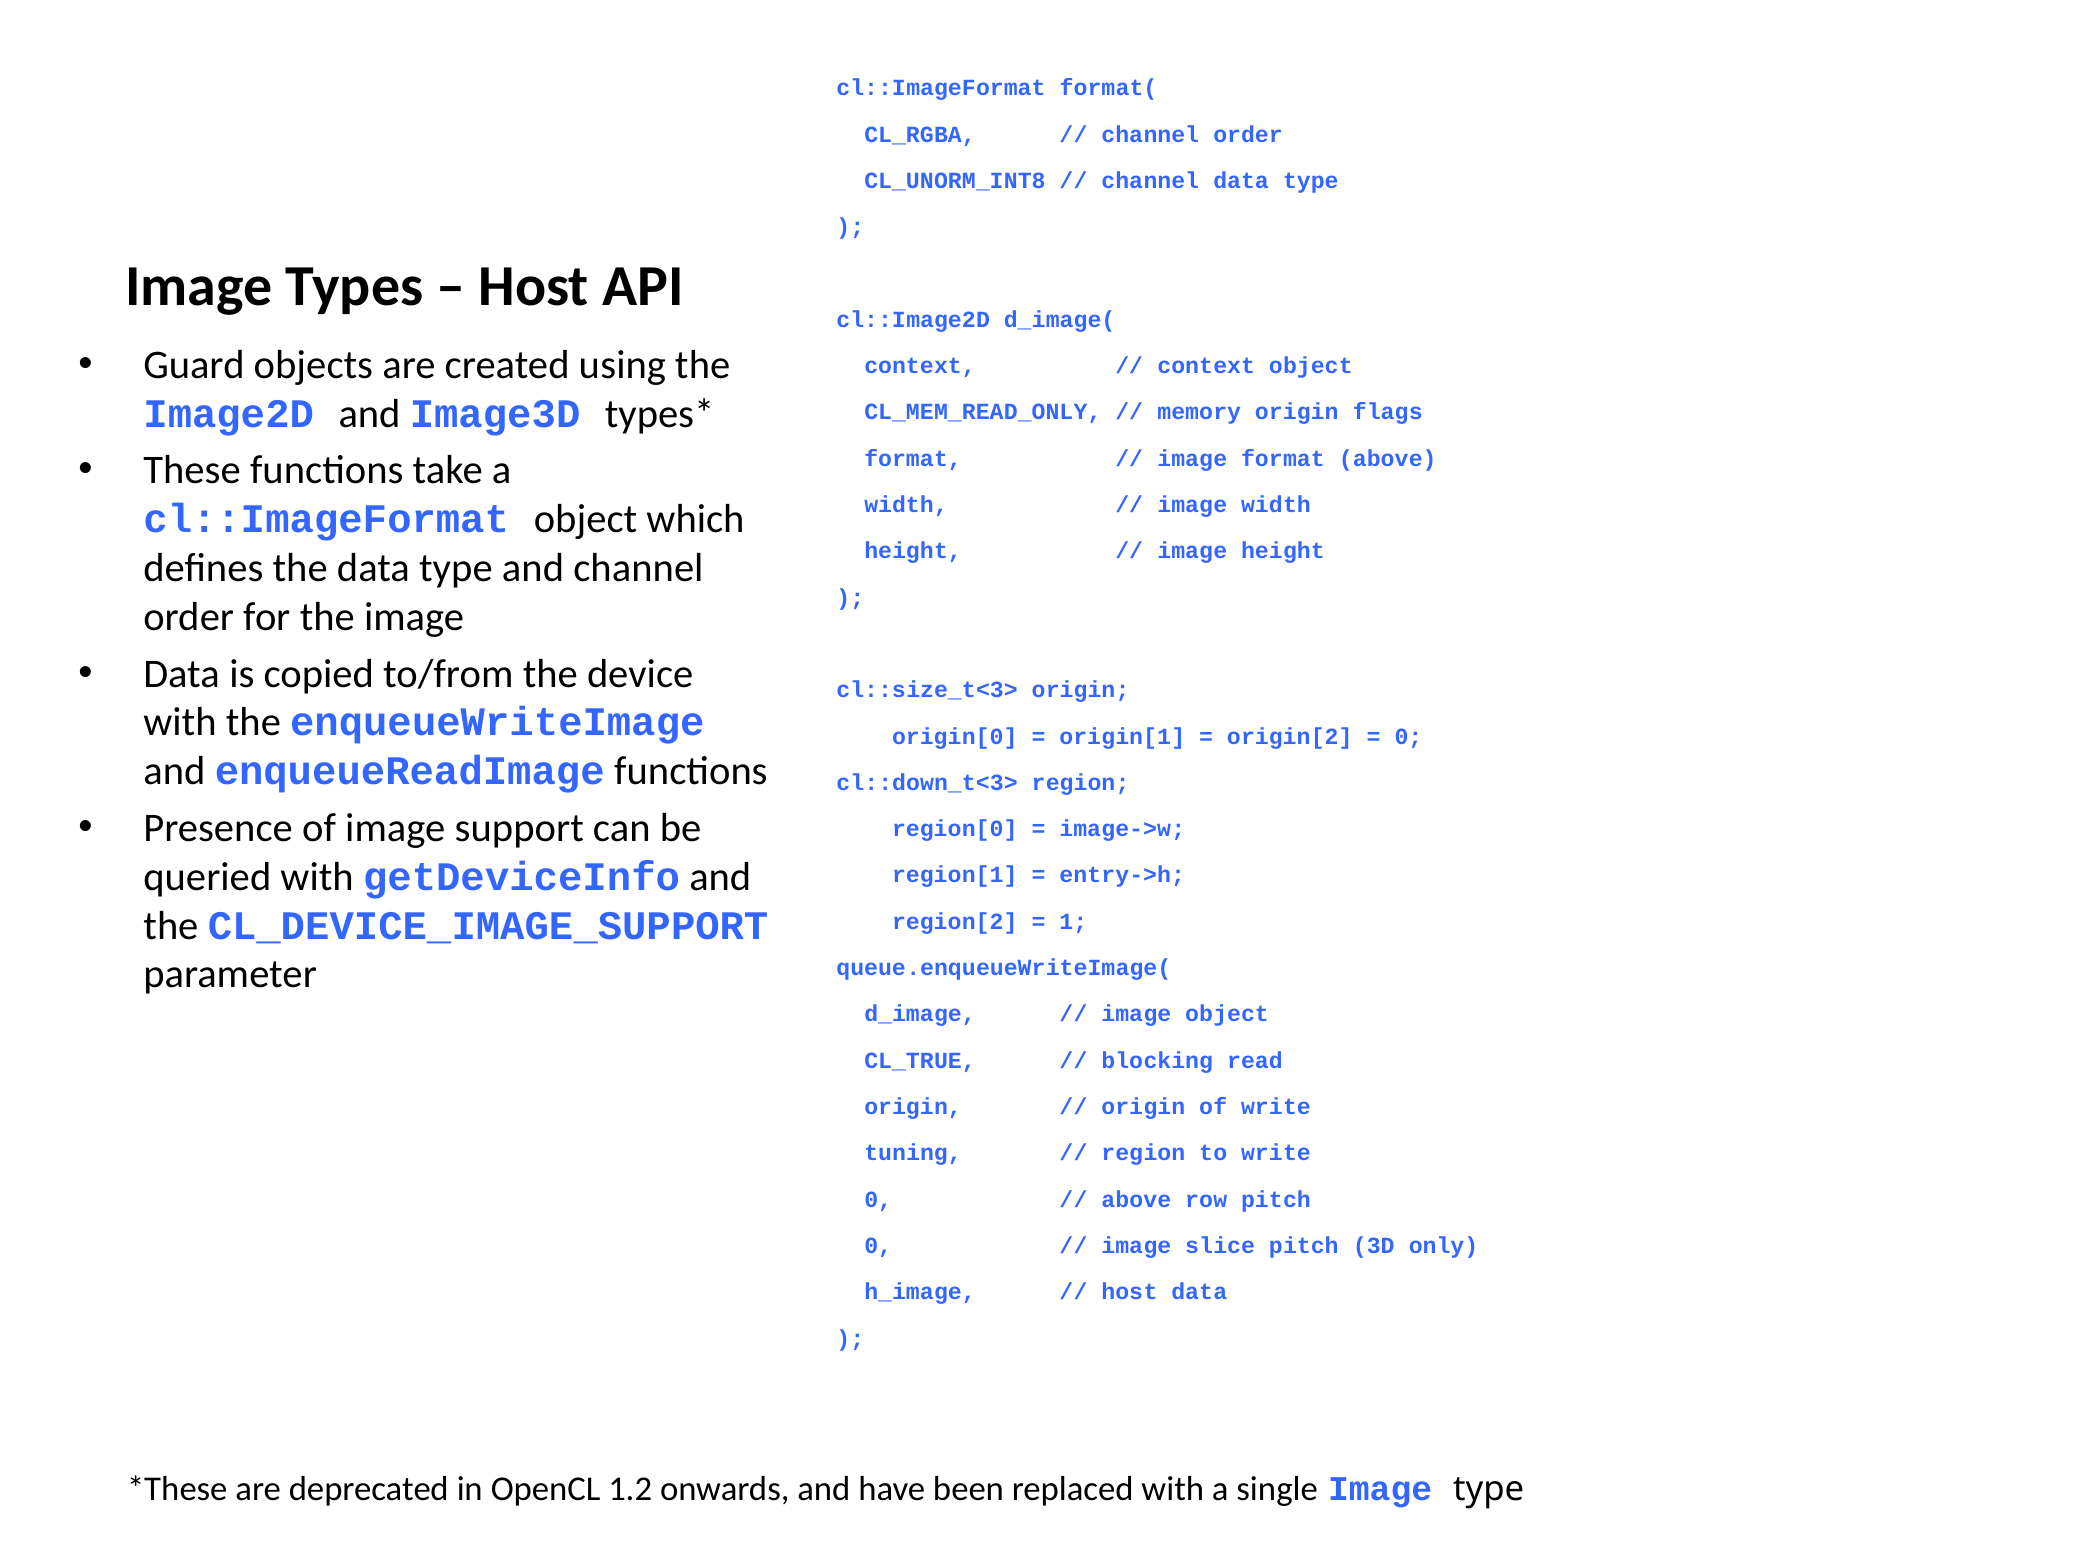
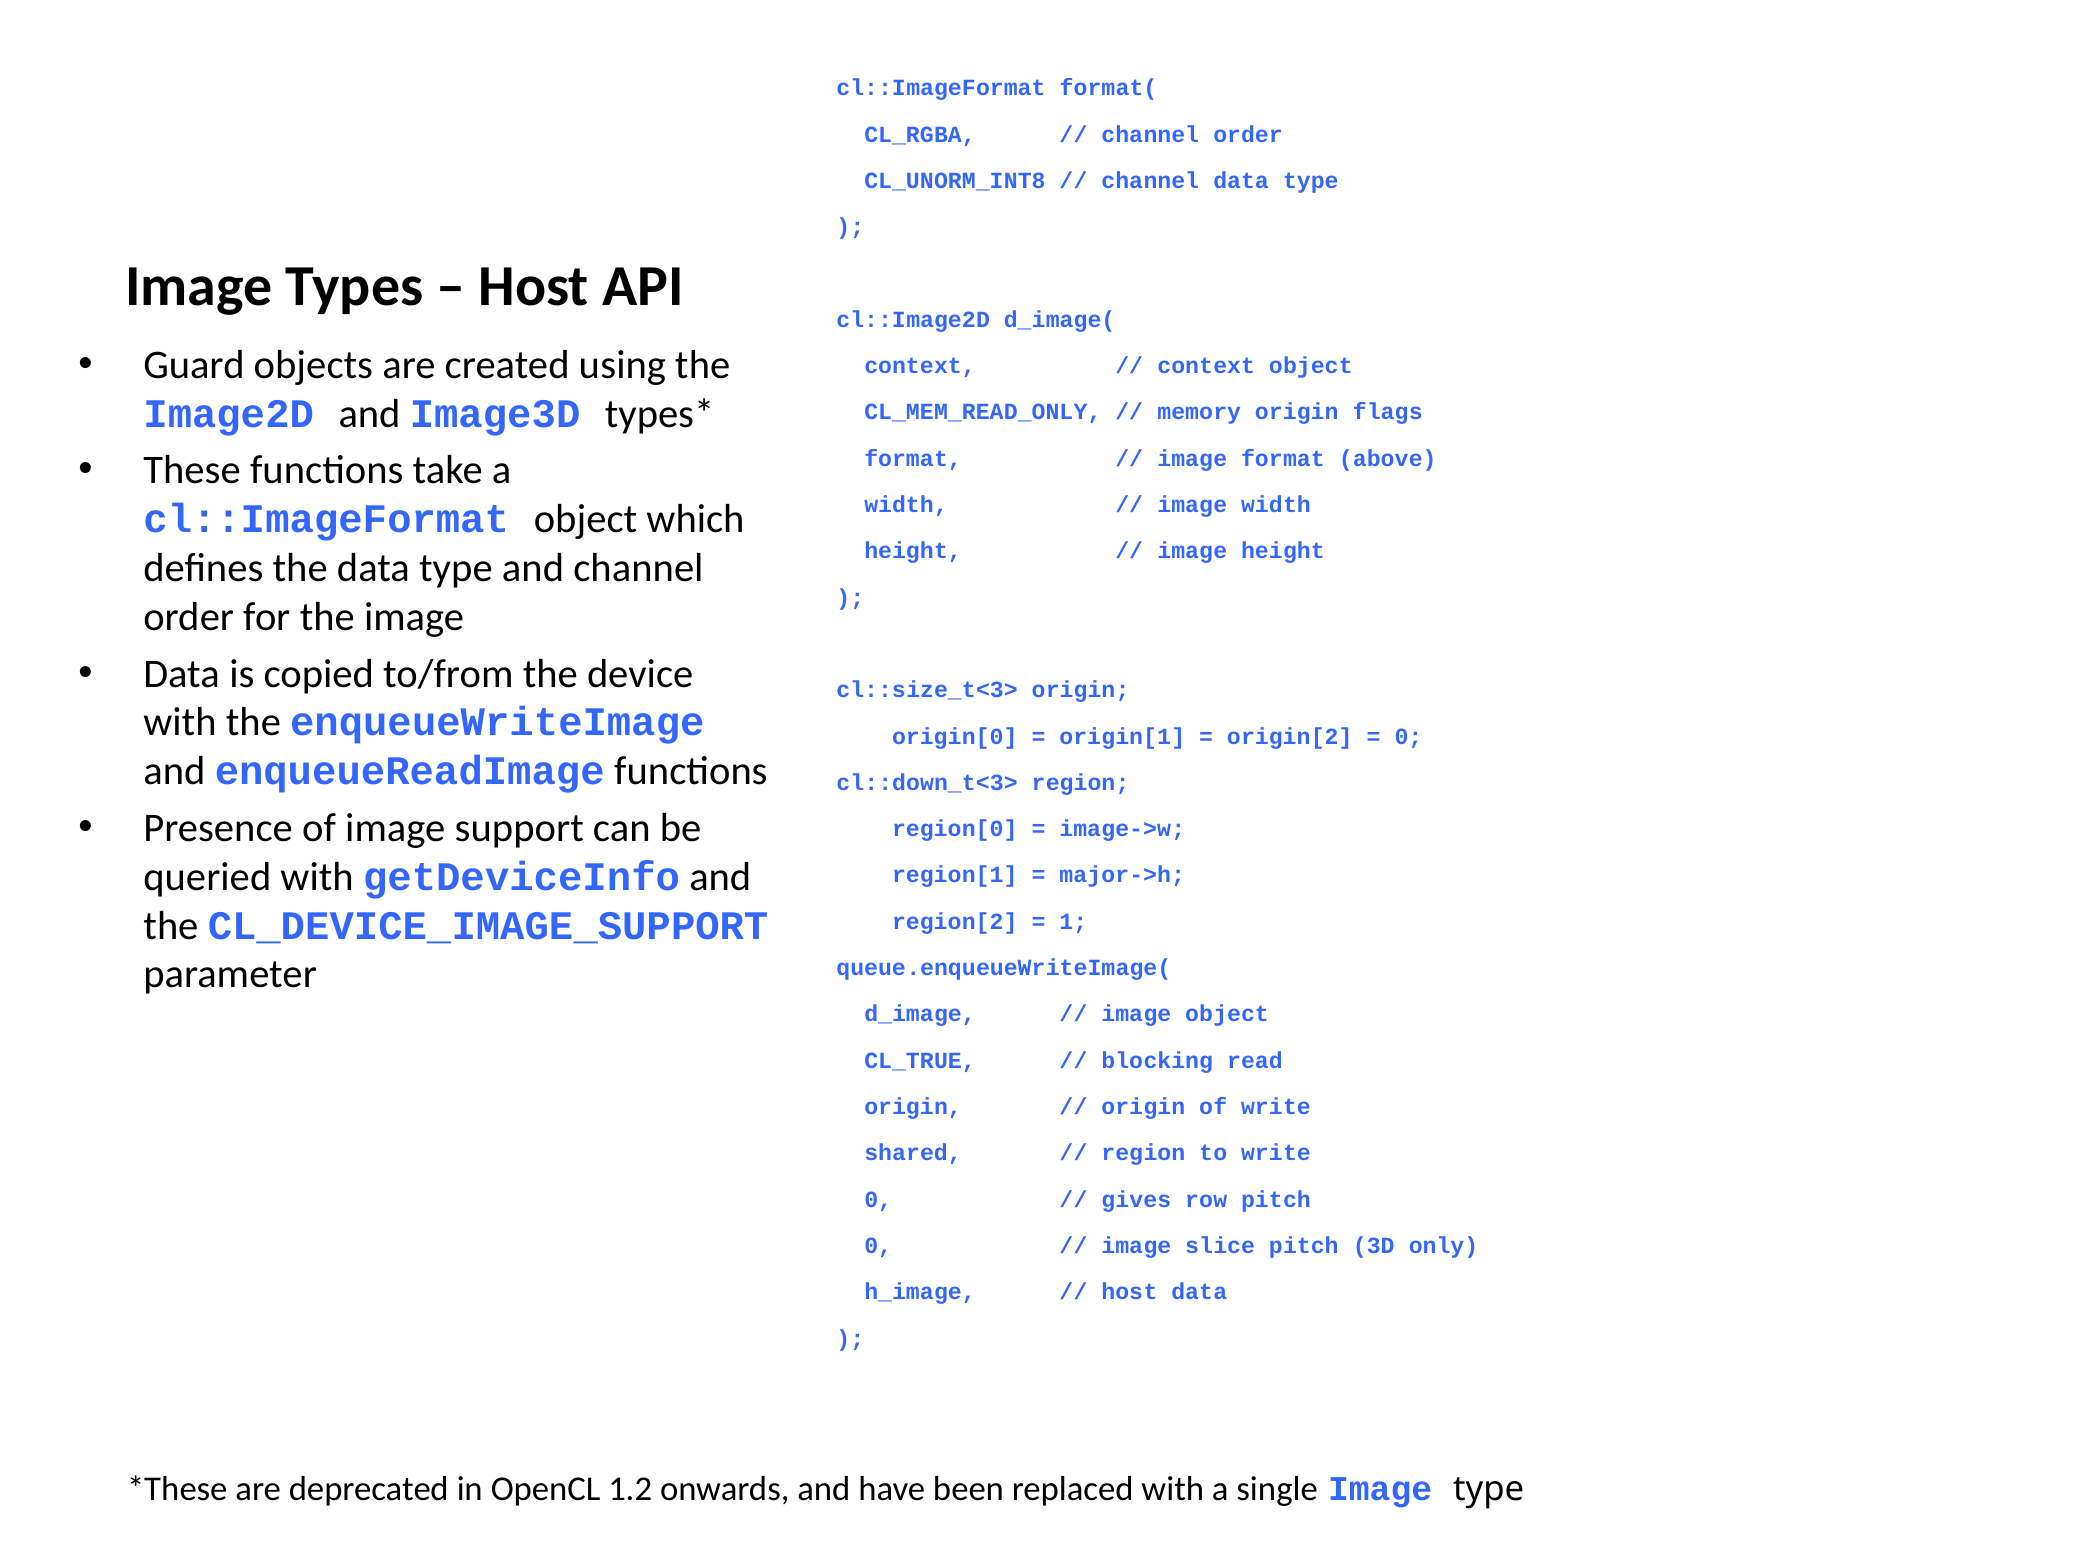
entry->h: entry->h -> major->h (1122, 876)
tuning: tuning -> shared (913, 1154)
above: above -> gives (1136, 1200)
